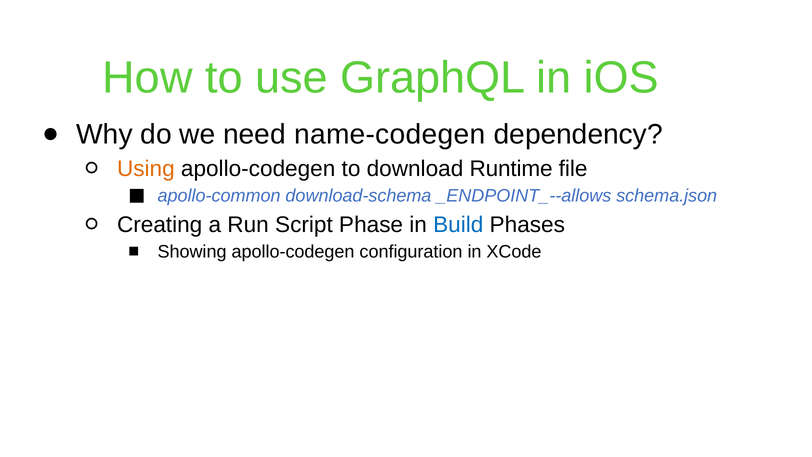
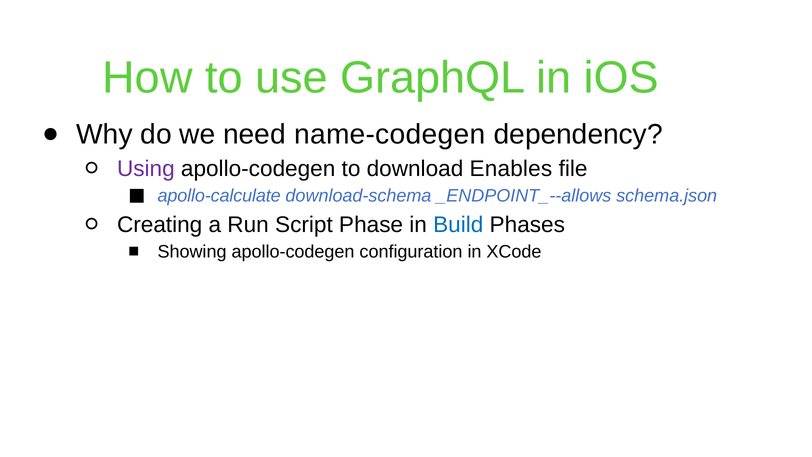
Using colour: orange -> purple (146, 169)
Runtime: Runtime -> Enables (511, 169)
apollo-common: apollo-common -> apollo-calculate (219, 196)
